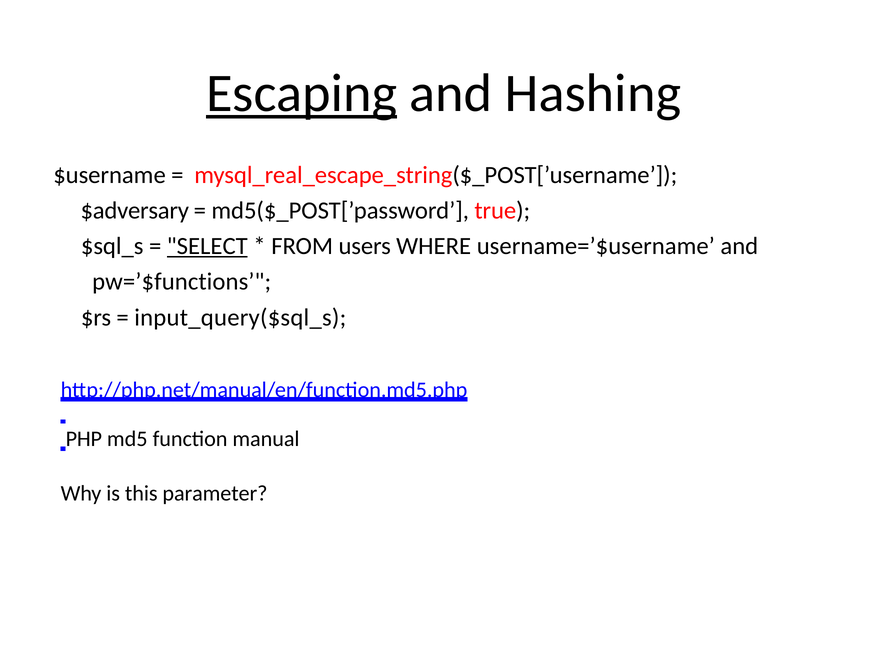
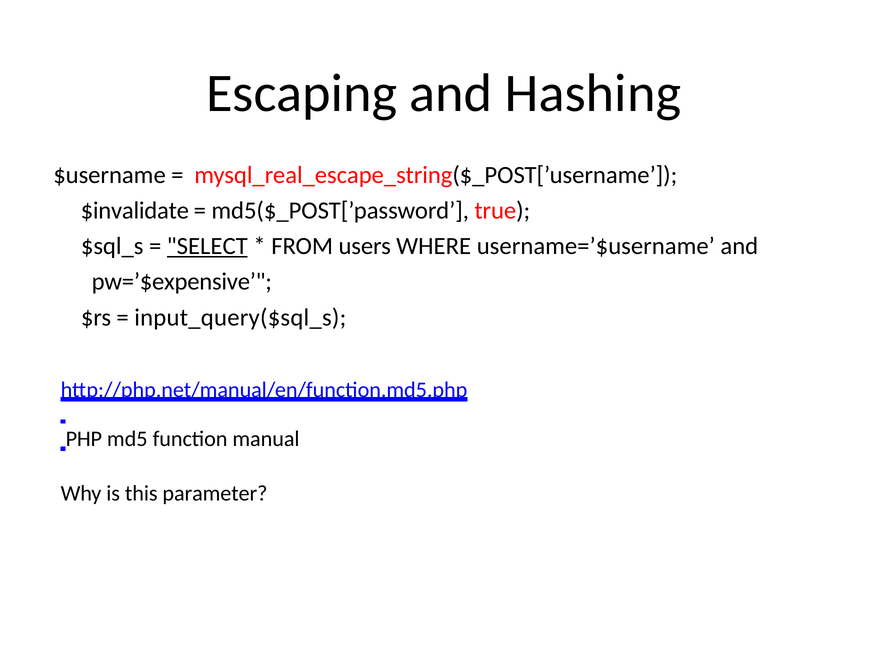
Escaping underline: present -> none (302, 93)
$adversary: $adversary -> $invalidate (135, 211)
pw=’$functions: pw=’$functions -> pw=’$expensive (182, 282)
